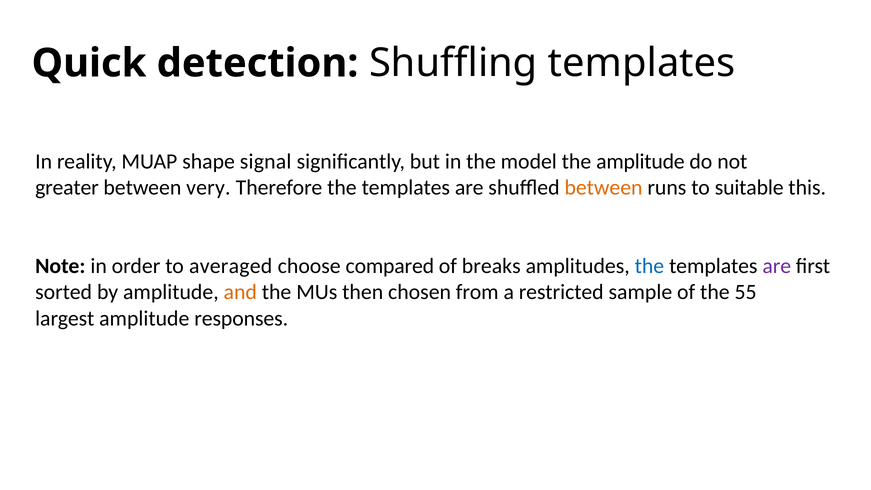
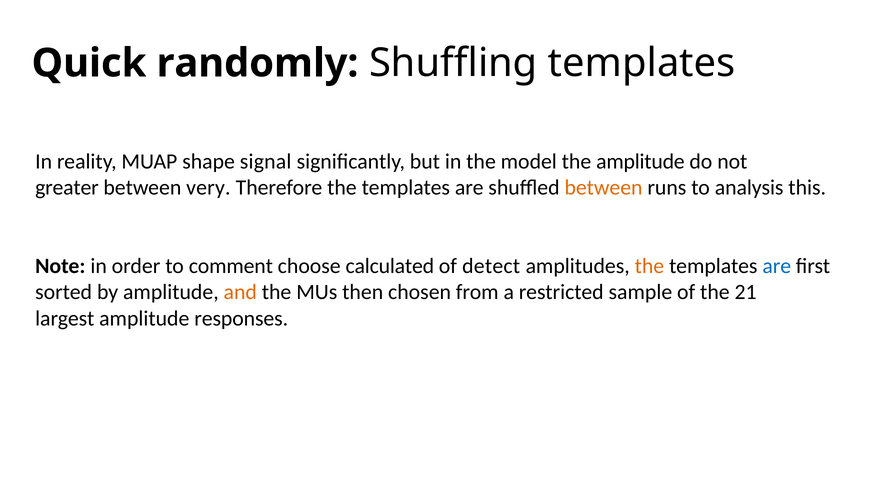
detection: detection -> randomly (258, 63)
suitable: suitable -> analysis (749, 188)
averaged: averaged -> comment (231, 266)
compared: compared -> calculated (390, 266)
breaks: breaks -> detect (491, 266)
the colour: blue -> orange (649, 266)
are colour: purple -> blue (777, 266)
55: 55 -> 21 (746, 292)
